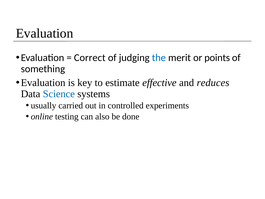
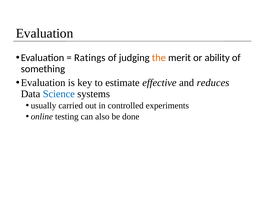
Correct: Correct -> Ratings (90, 58)
the colour: blue -> orange (159, 58)
points: points -> ability (217, 58)
